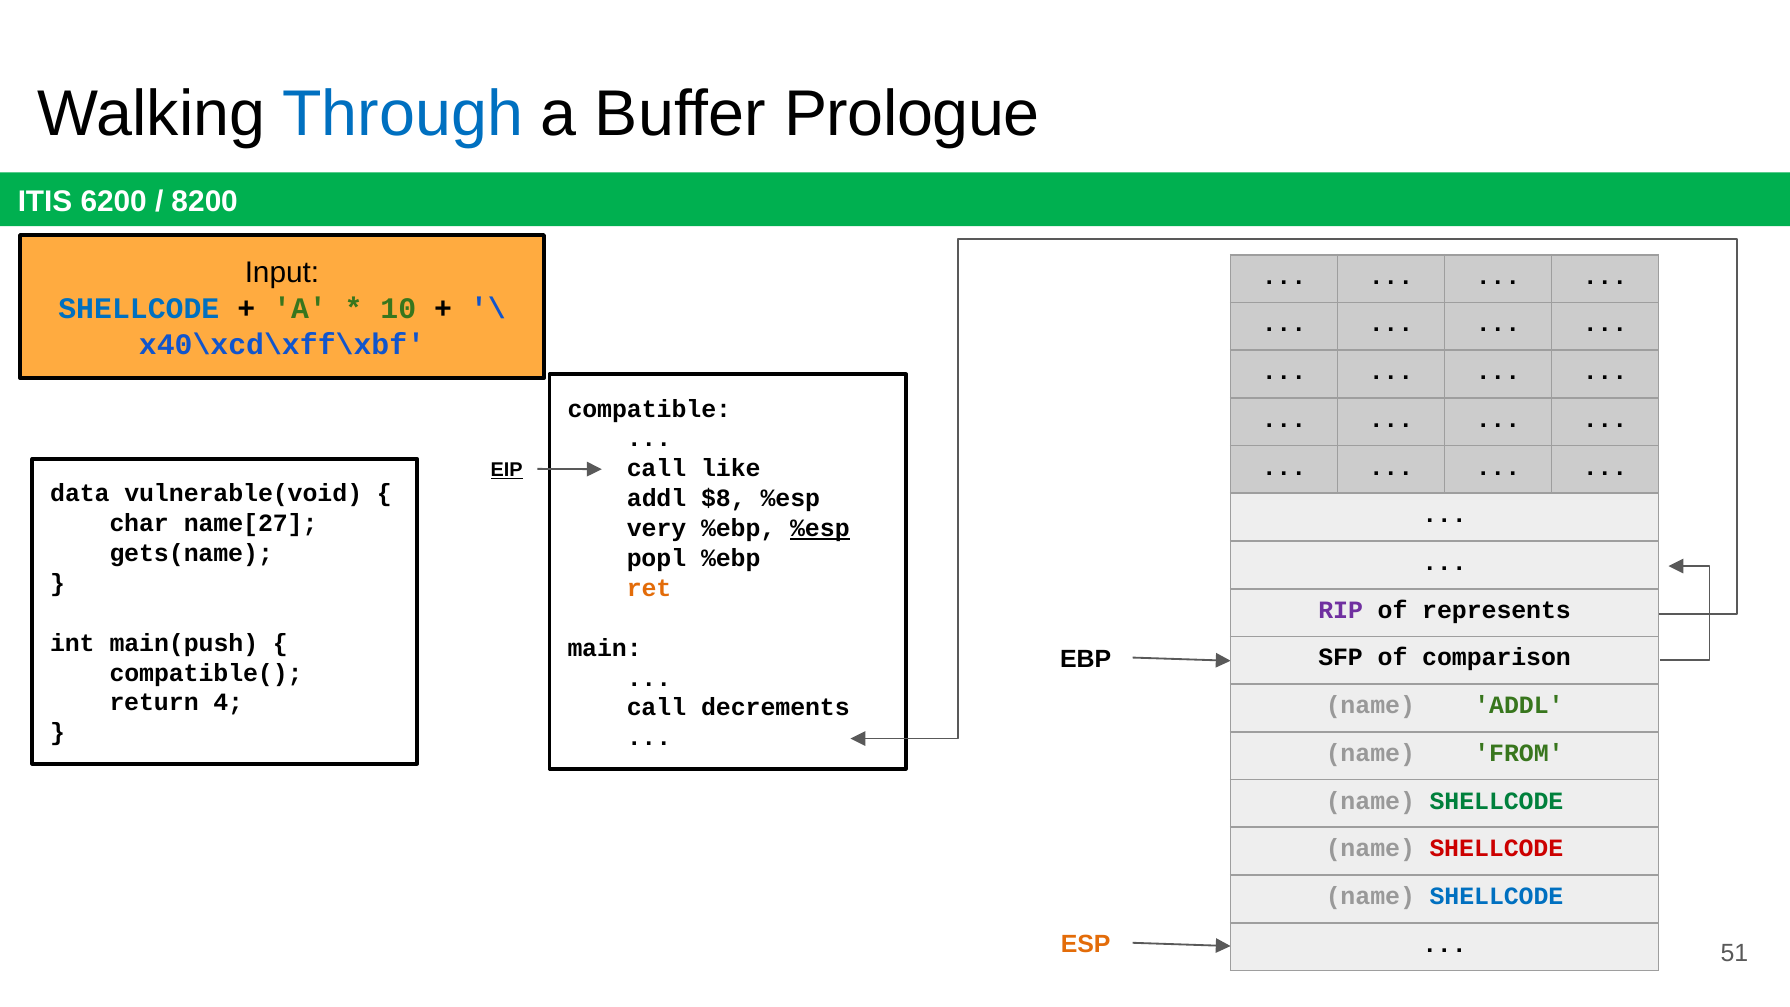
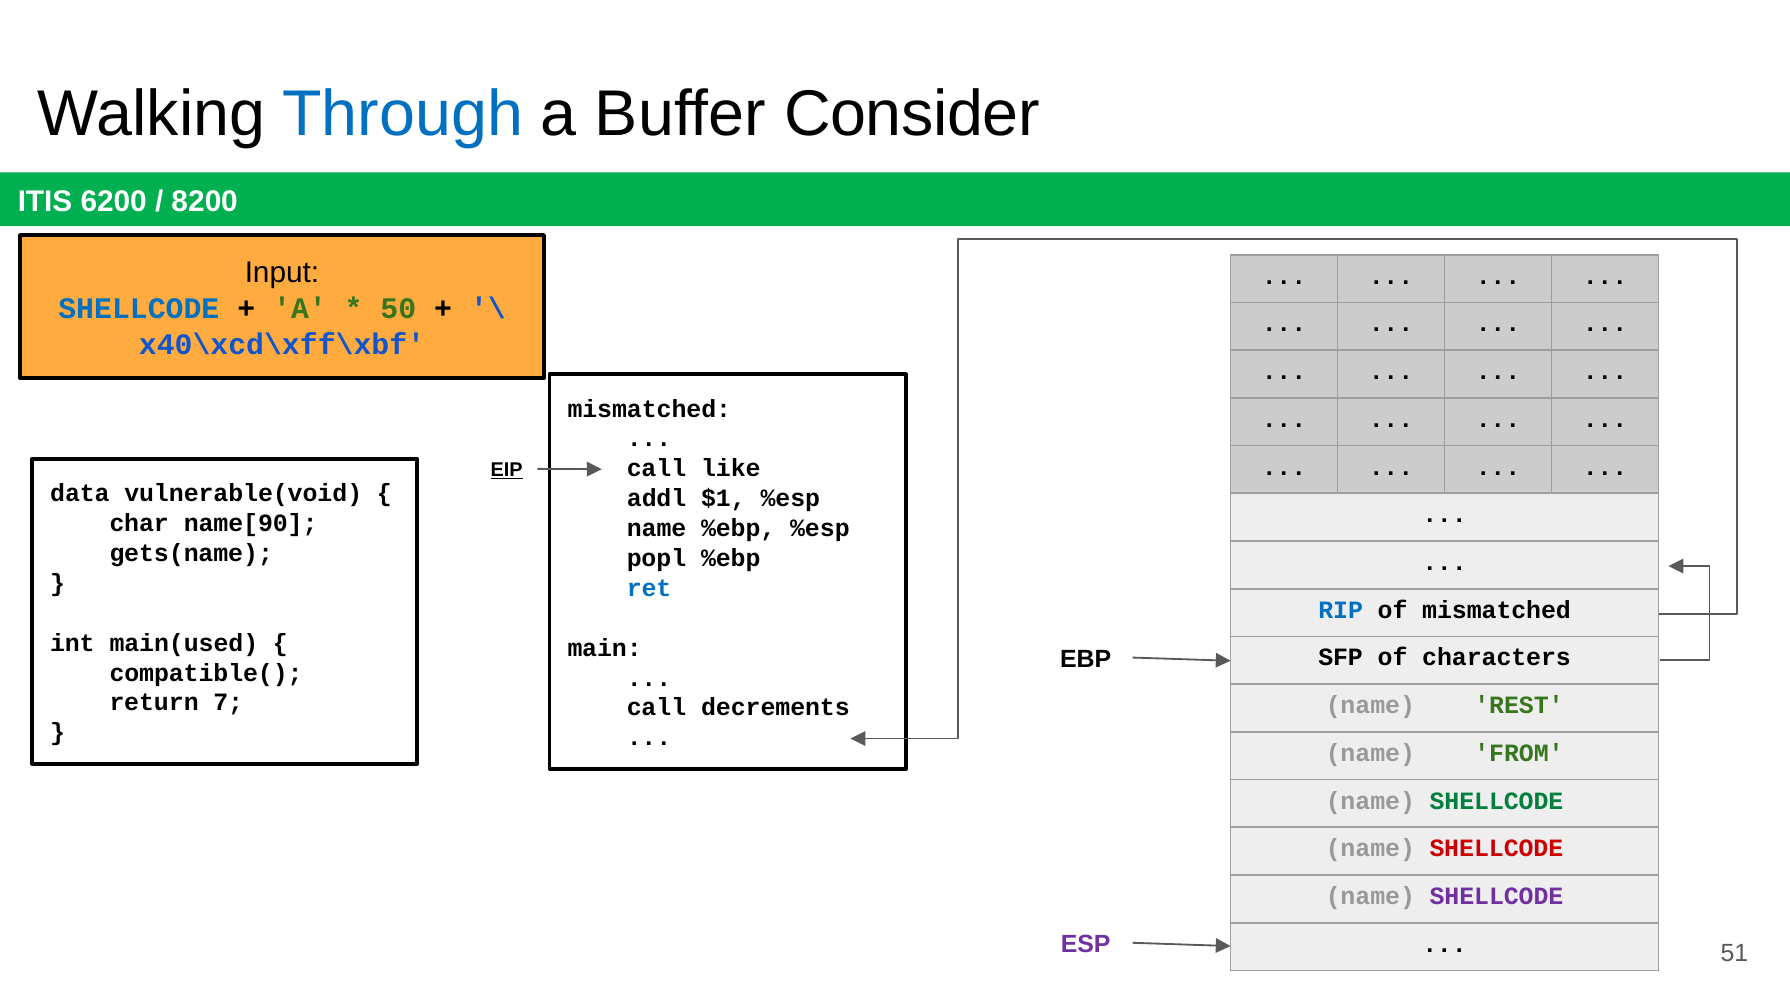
Prologue: Prologue -> Consider (912, 114)
10: 10 -> 50 (398, 309)
compatible: compatible -> mismatched (649, 409)
$8: $8 -> $1 (723, 498)
name[27: name[27 -> name[90 (251, 523)
very: very -> name (657, 528)
%esp underline: present -> none (820, 528)
ret colour: orange -> blue (649, 588)
RIP colour: purple -> blue (1341, 610)
of represents: represents -> mismatched (1497, 610)
main(push: main(push -> main(used (184, 643)
comparison: comparison -> characters (1497, 658)
4: 4 -> 7 (228, 703)
name ADDL: ADDL -> REST (1519, 705)
SHELLCODE colour: blue -> purple (1496, 896)
ESP colour: orange -> purple (1086, 944)
